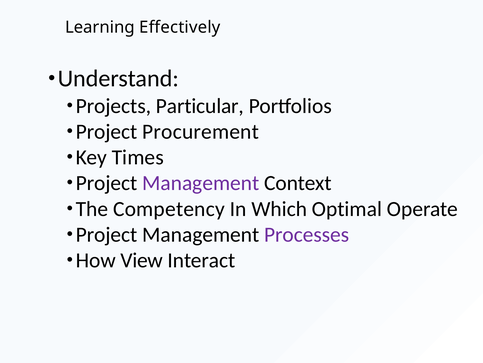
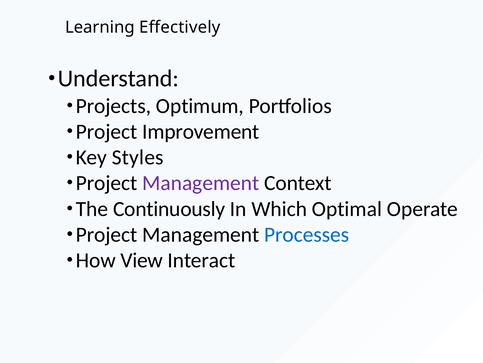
Particular: Particular -> Optimum (200, 106)
Procurement: Procurement -> Improvement (201, 131)
Times: Times -> Styles (138, 157)
Competency: Competency -> Continuously (169, 209)
Processes colour: purple -> blue (307, 234)
